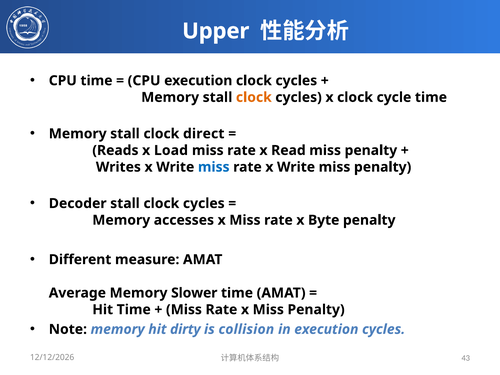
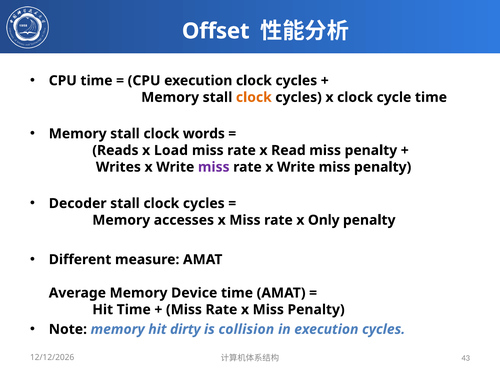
Upper: Upper -> Offset (216, 31)
direct: direct -> words (204, 134)
miss colour: blue -> purple (214, 167)
Byte: Byte -> Only (324, 220)
Slower: Slower -> Device (194, 293)
